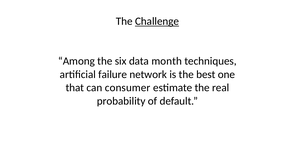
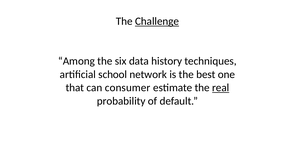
month: month -> history (167, 61)
failure: failure -> school (113, 74)
real underline: none -> present (221, 88)
